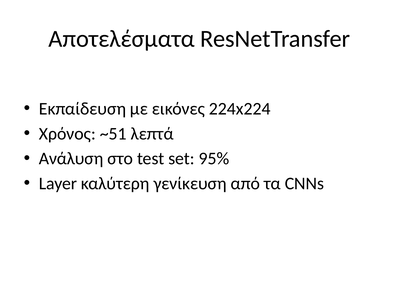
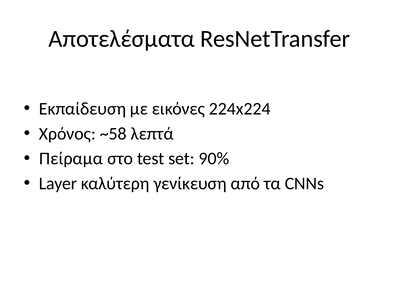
~51: ~51 -> ~58 (113, 133)
Ανάλυση: Ανάλυση -> Πείραμα (71, 158)
95%: 95% -> 90% (214, 158)
